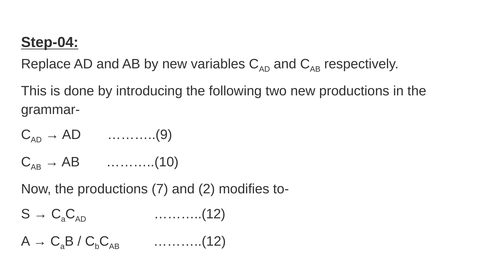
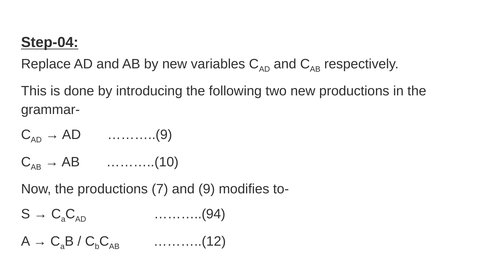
2: 2 -> 9 (207, 189)
AD ………..(12: ………..(12 -> ………..(94 (190, 214)
